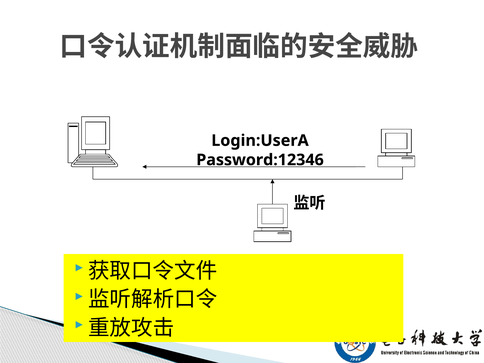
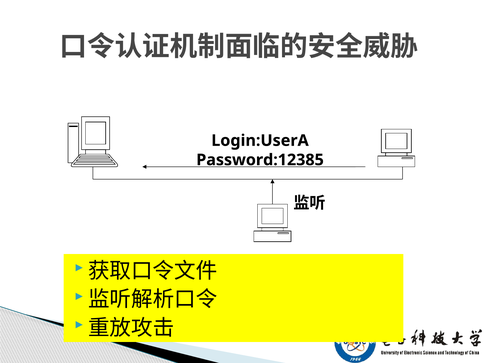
Password:12346: Password:12346 -> Password:12385 (260, 160)
